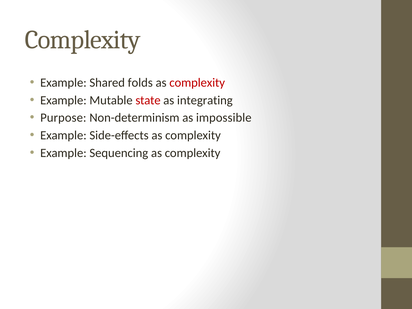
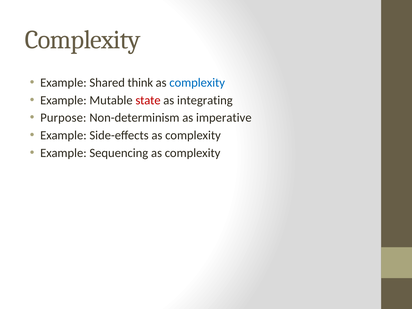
folds: folds -> think (140, 83)
complexity colour: red -> blue (197, 83)
impossible: impossible -> imperative (224, 118)
